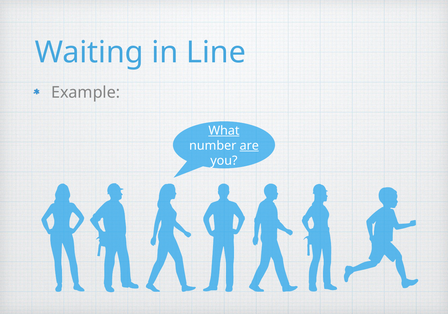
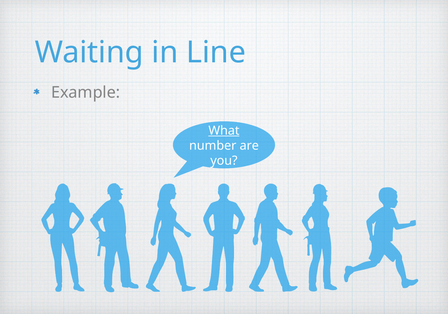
are underline: present -> none (249, 146)
